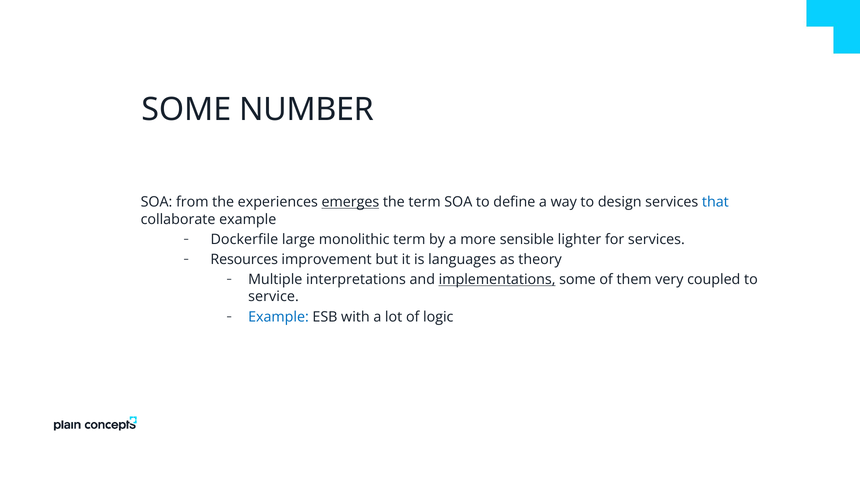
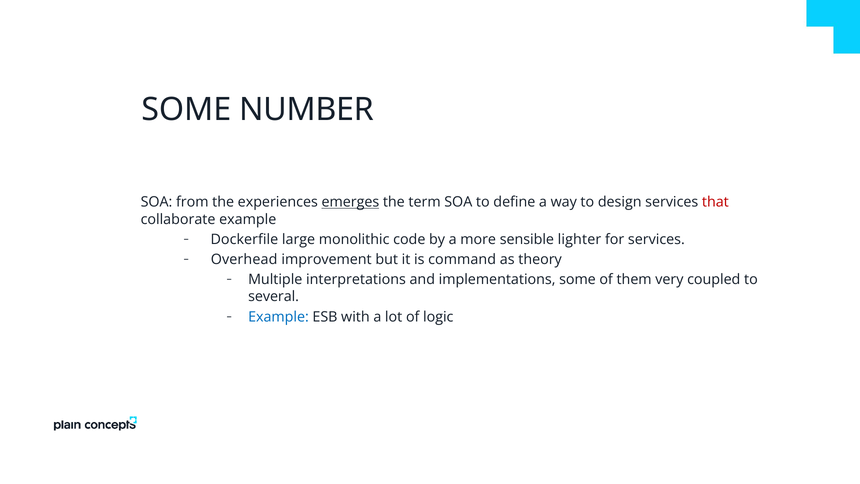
that colour: blue -> red (715, 202)
monolithic term: term -> code (409, 239)
Resources: Resources -> Overhead (244, 259)
languages: languages -> command (462, 259)
implementations underline: present -> none (497, 279)
service: service -> several (274, 297)
